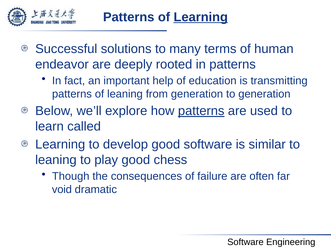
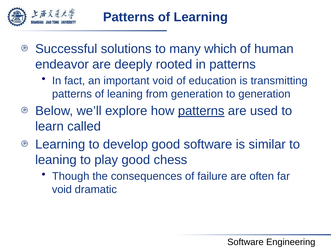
Learning underline: present -> none (201, 17)
terms: terms -> which (220, 49)
important help: help -> void (163, 81)
